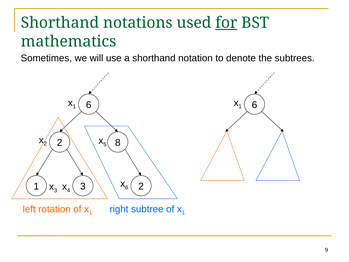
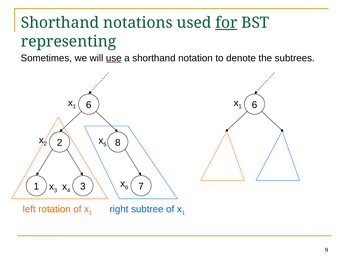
mathematics: mathematics -> representing (69, 41)
use underline: none -> present (114, 58)
3 2: 2 -> 7 (141, 186)
